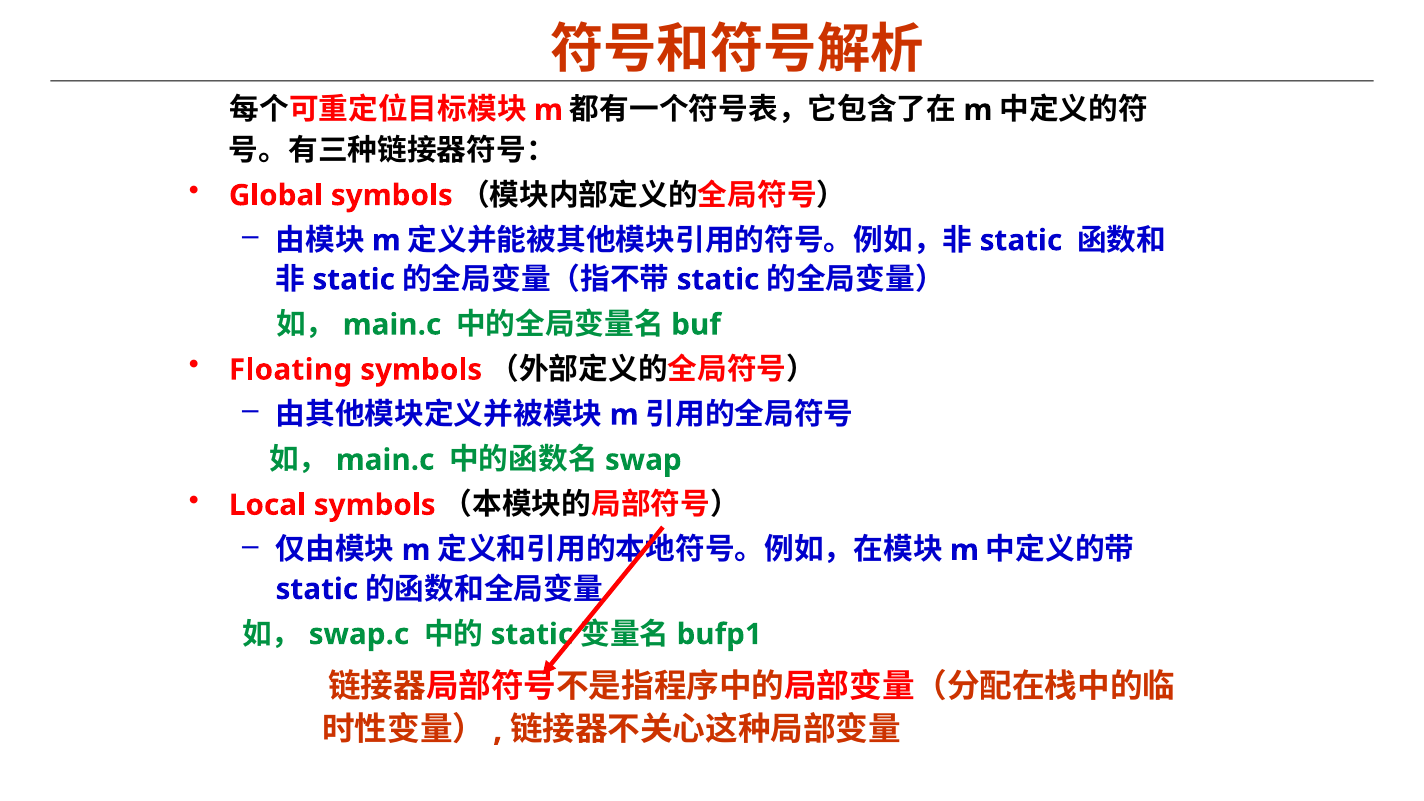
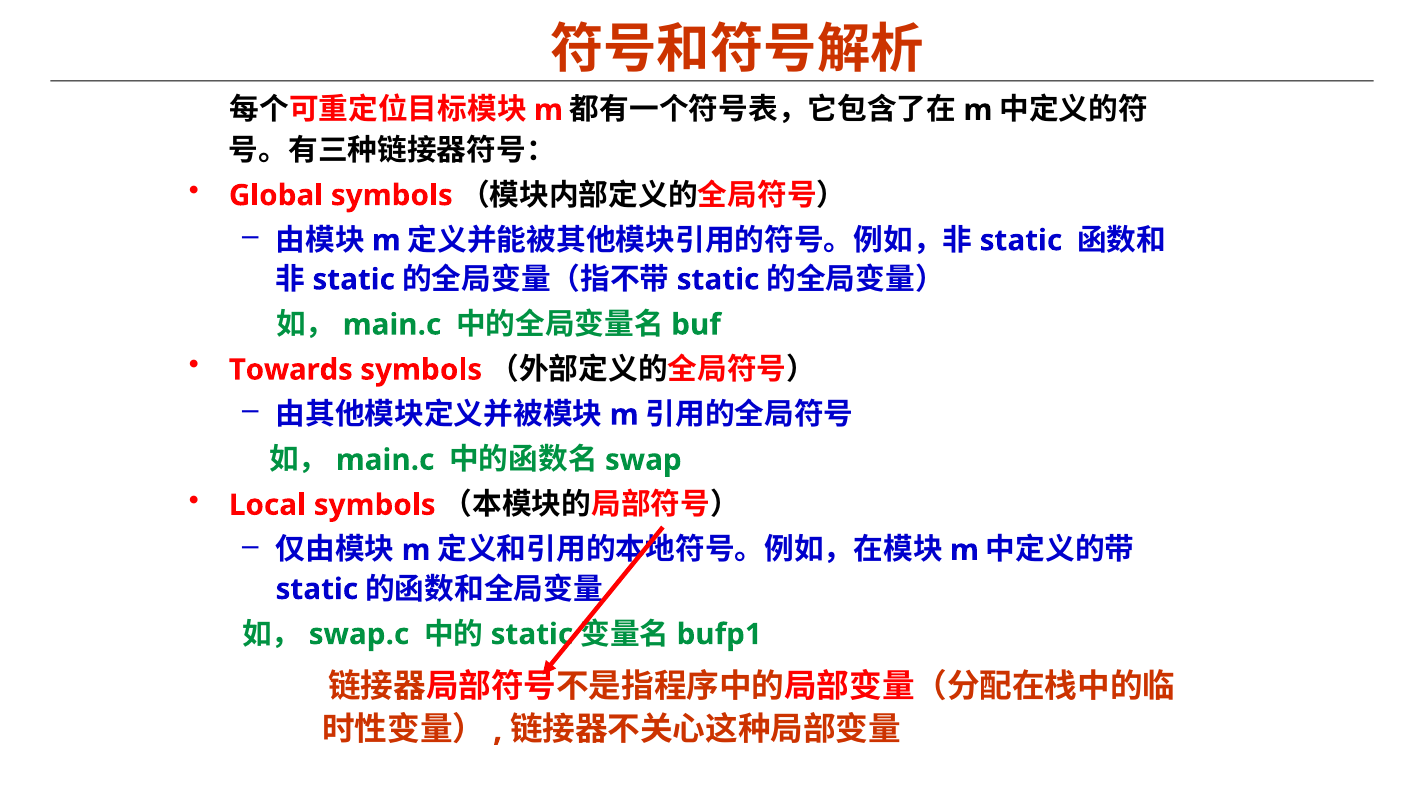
Floating: Floating -> Towards (291, 370)
